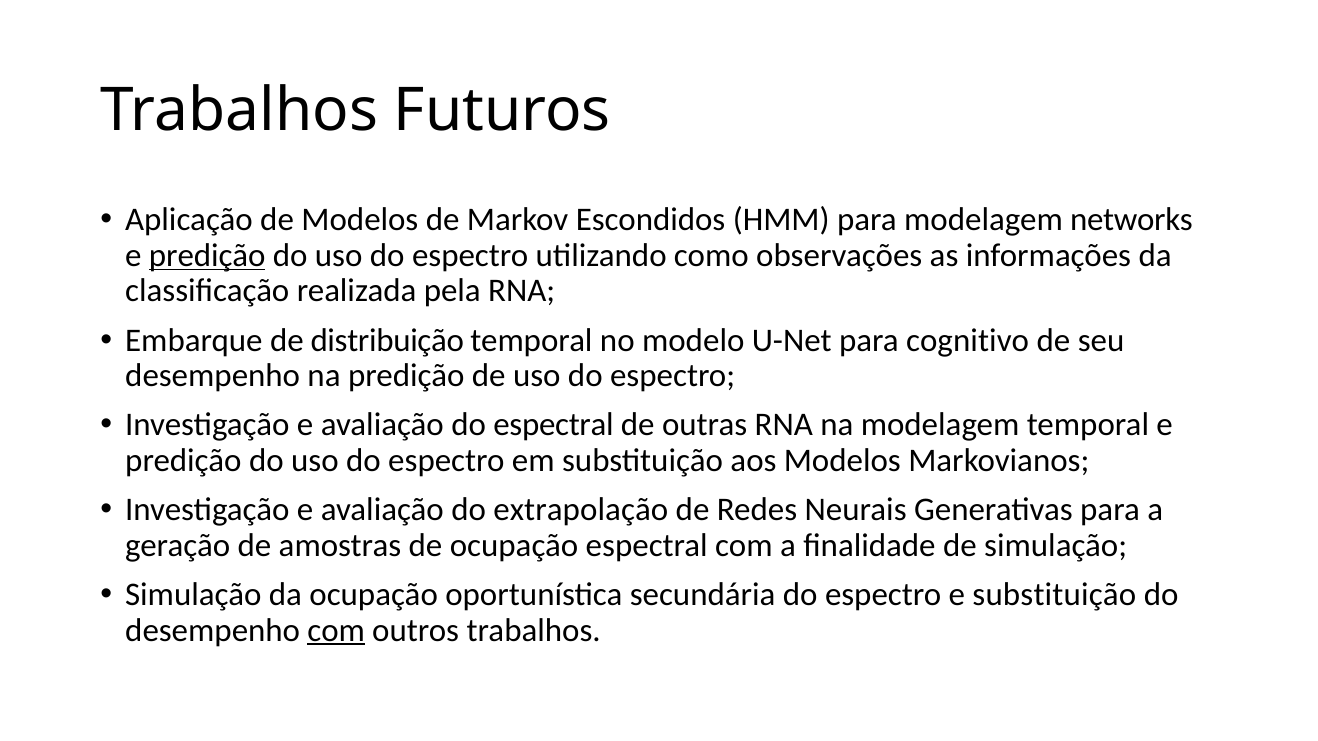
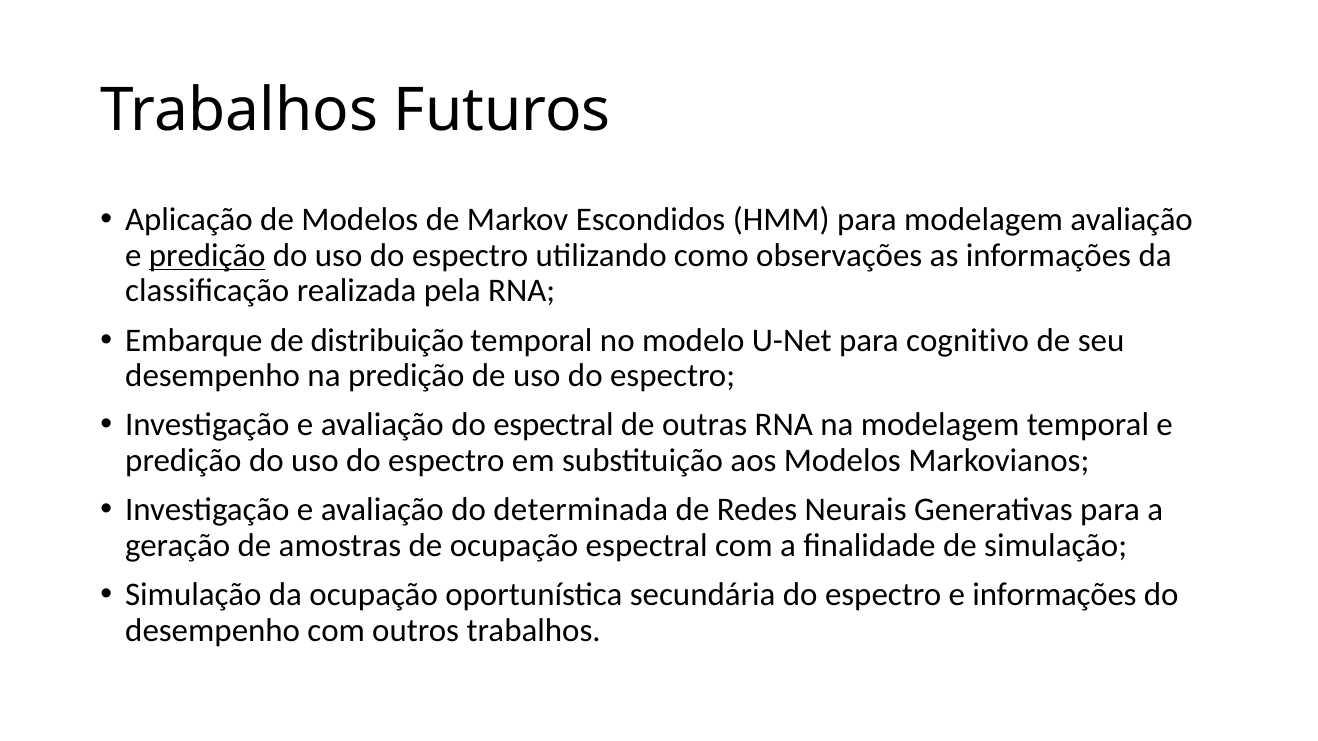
modelagem networks: networks -> avaliação (1131, 220)
extrapolação: extrapolação -> determinada (581, 510)
e substituição: substituição -> informações (1055, 595)
com underline: present -> none (336, 631)
